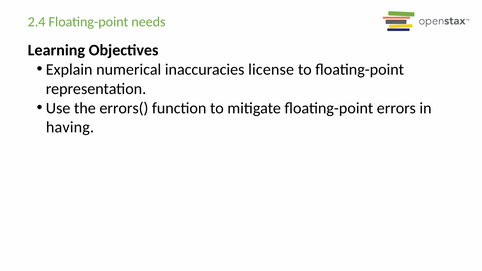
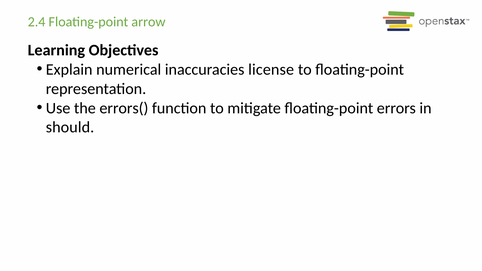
needs: needs -> arrow (148, 22)
having: having -> should (70, 127)
